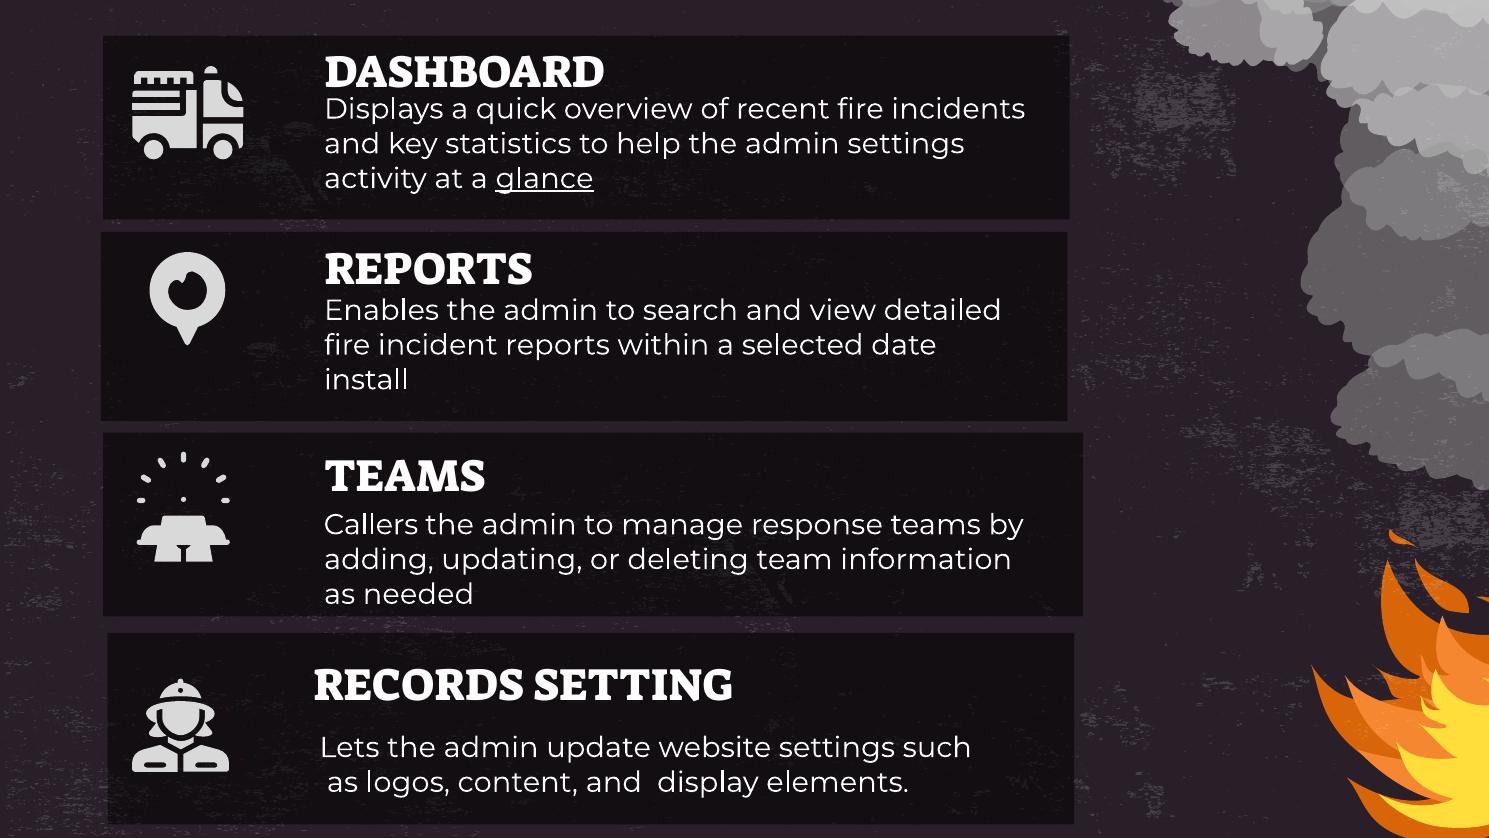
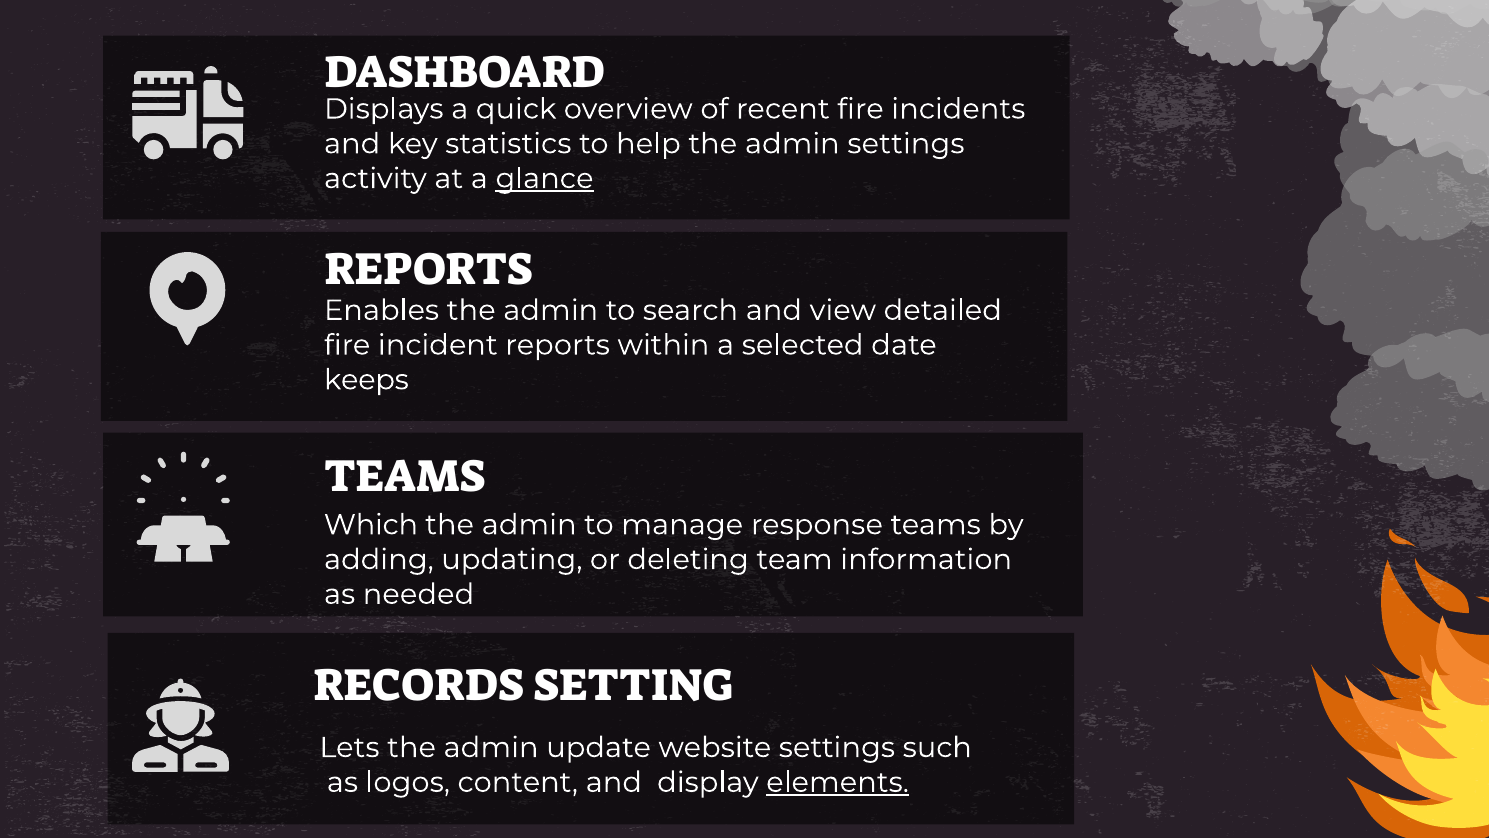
install: install -> keeps (366, 380)
Callers: Callers -> Which (371, 524)
elements underline: none -> present (838, 782)
